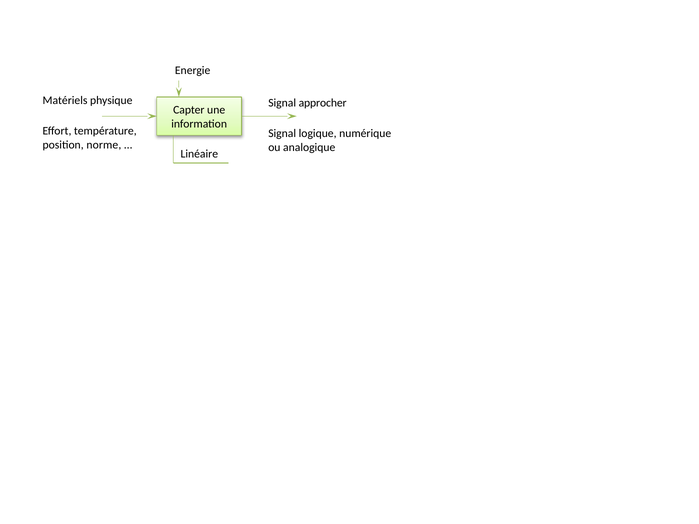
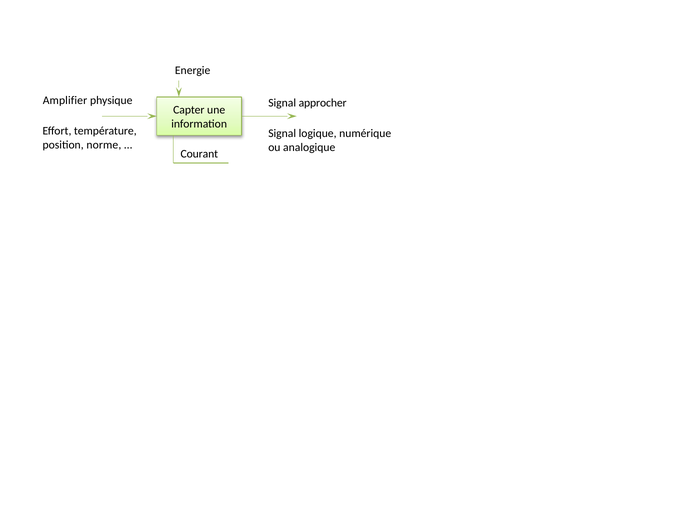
Matériels: Matériels -> Amplifier (65, 101)
Linéaire: Linéaire -> Courant (199, 154)
